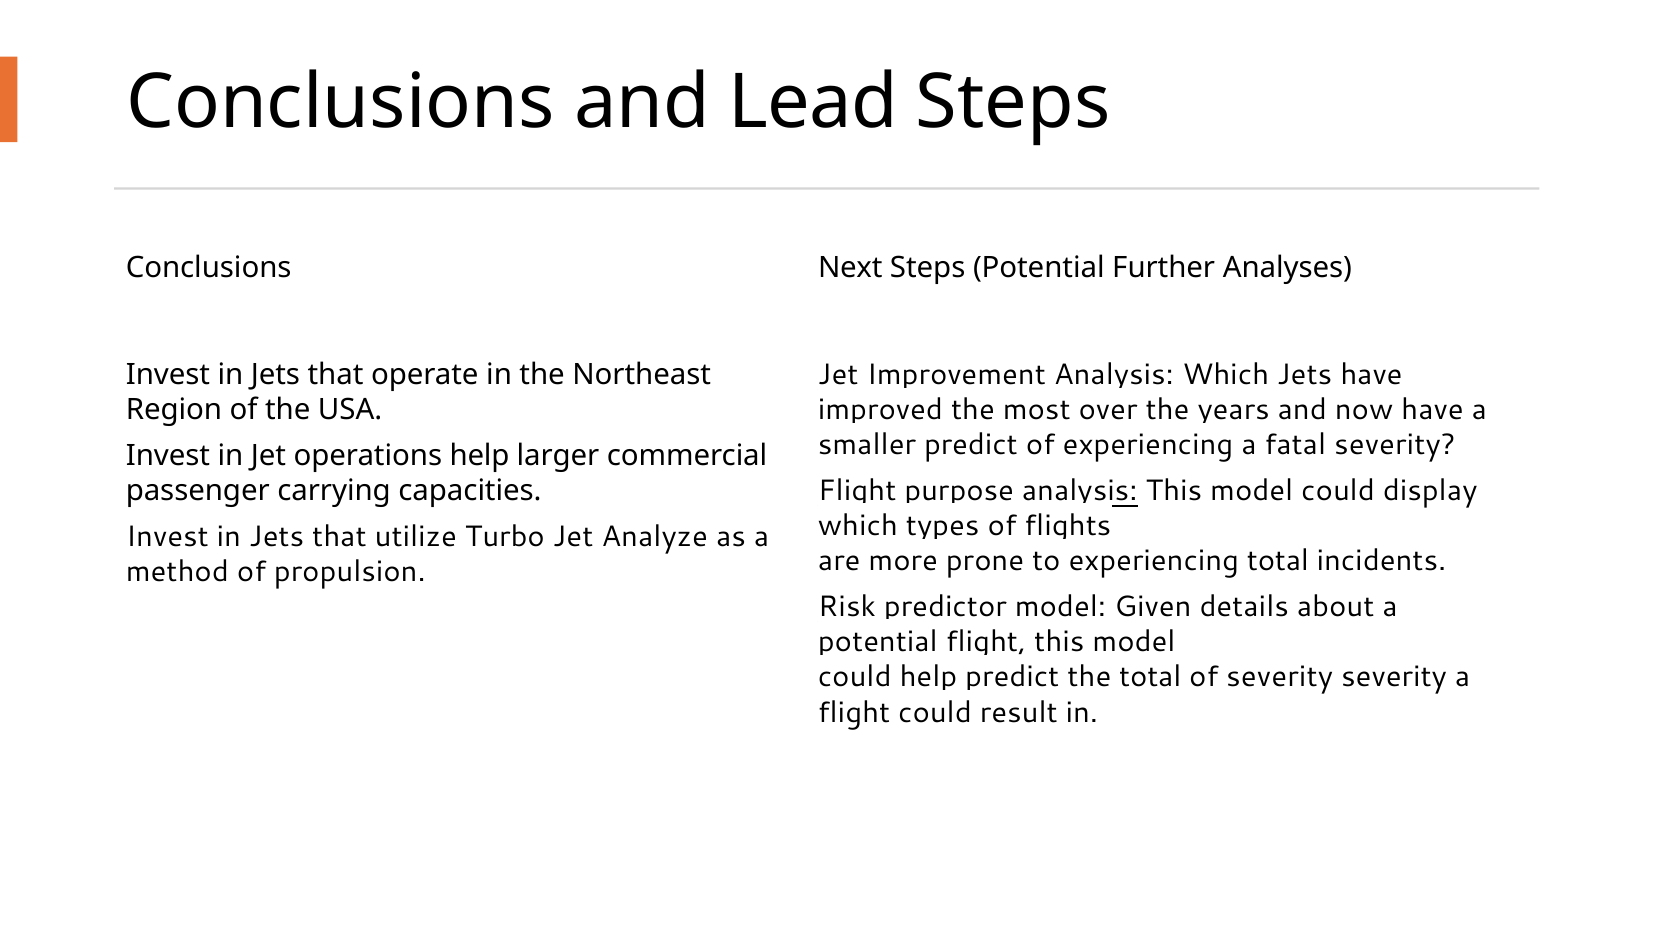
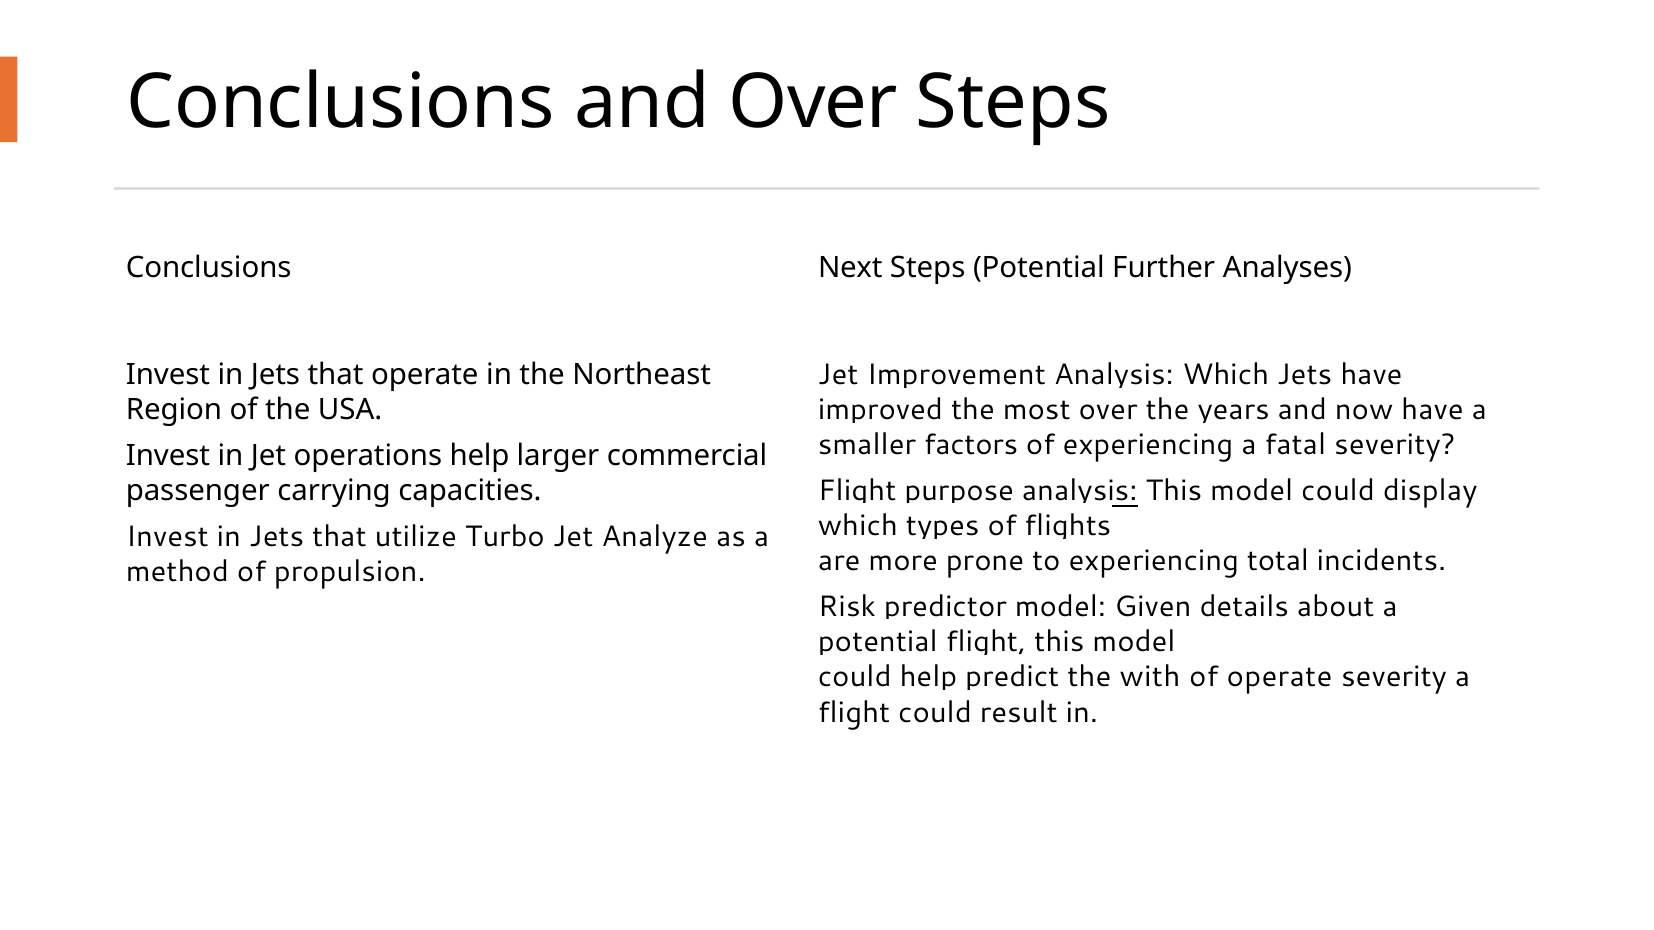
and Lead: Lead -> Over (813, 102)
smaller predict: predict -> factors (971, 445)
total: total -> with (1150, 677)
of severity: severity -> operate (1280, 677)
